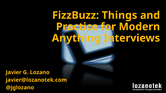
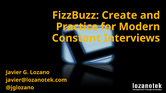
Things: Things -> Create (119, 15)
Anything: Anything -> Constant (76, 38)
